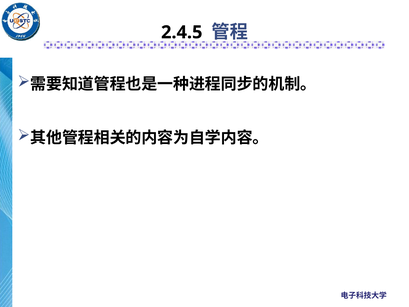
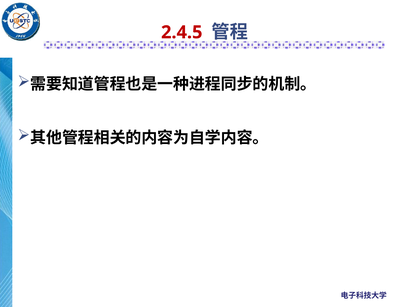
2.4.5 colour: black -> red (182, 32)
